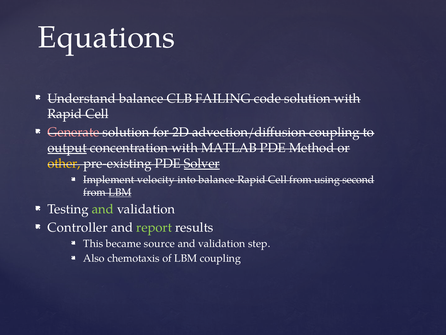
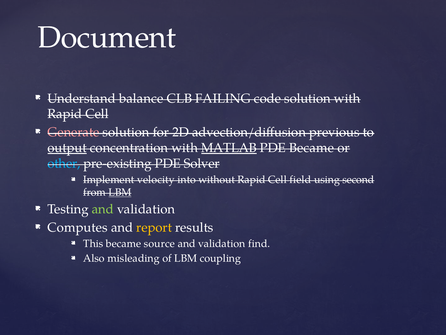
Equations: Equations -> Document (107, 37)
advection/diffusion coupling: coupling -> previous (334, 132)
MATLAB underline: none -> present (229, 148)
PDE Method: Method -> Became (312, 148)
other colour: yellow -> light blue (64, 163)
Solver underline: present -> none (202, 163)
into balance: balance -> without (217, 179)
Cell from: from -> field (300, 179)
Controller: Controller -> Computes (78, 227)
report colour: light green -> yellow (154, 227)
step: step -> find (259, 243)
chemotaxis: chemotaxis -> misleading (134, 258)
